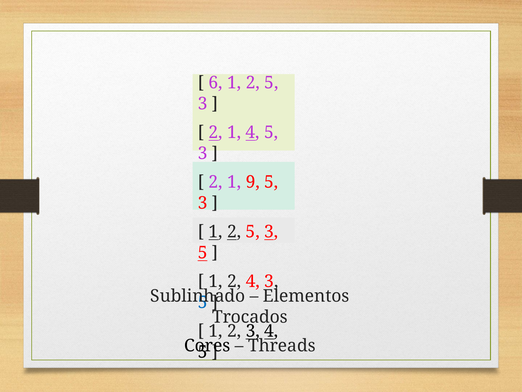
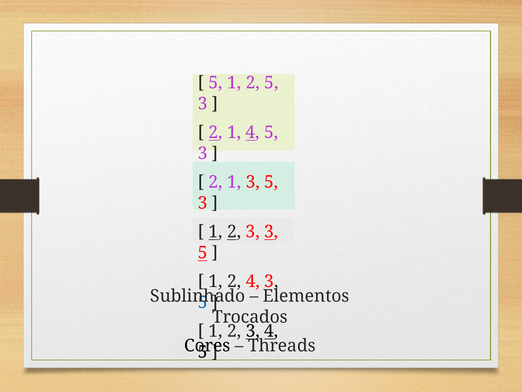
6: 6 -> 5 (216, 83)
1 9: 9 -> 3 (253, 182)
5: 5 -> 3 (253, 231)
